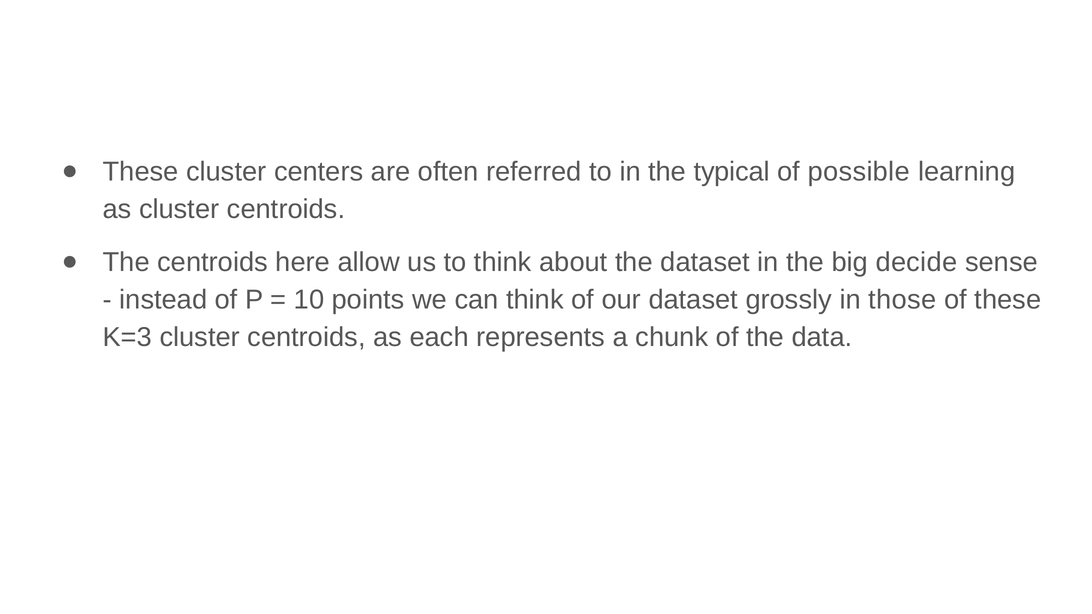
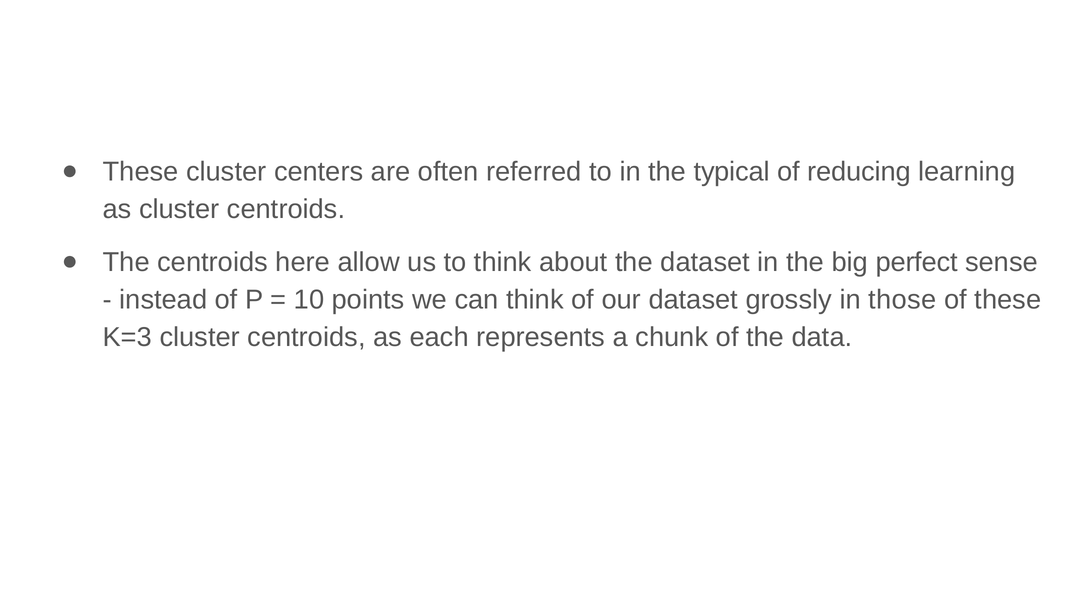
possible: possible -> reducing (859, 172)
decide: decide -> perfect (917, 262)
